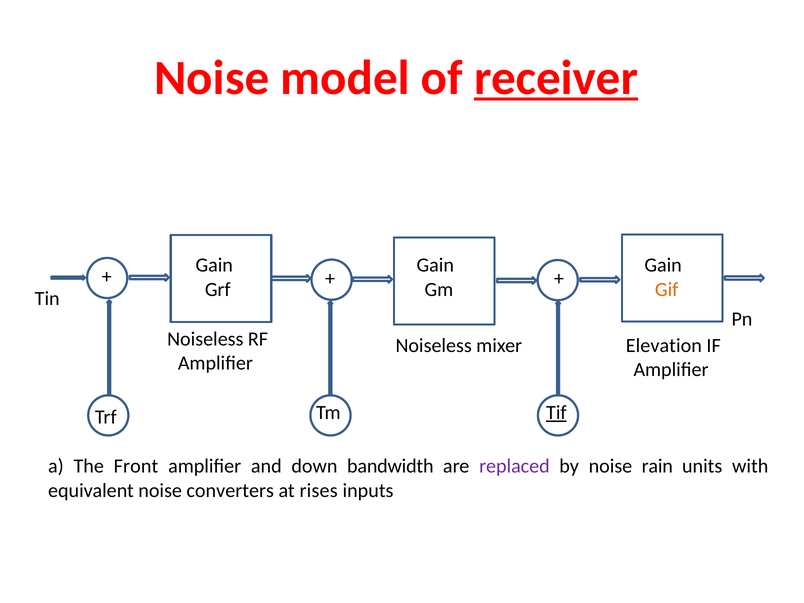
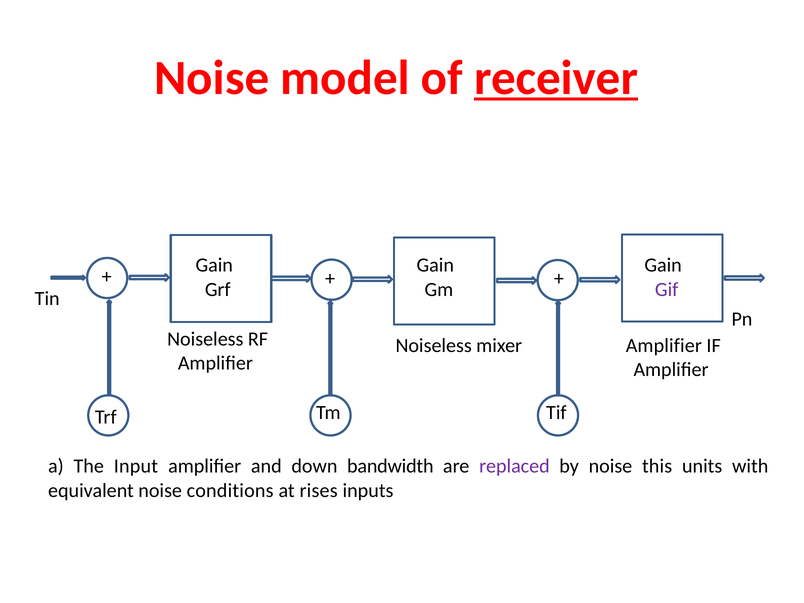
Gif colour: orange -> purple (667, 289)
mixer Elevation: Elevation -> Amplifier (664, 346)
Tif underline: present -> none (556, 413)
Front: Front -> Input (136, 466)
rain: rain -> this (657, 466)
converters: converters -> conditions (230, 490)
